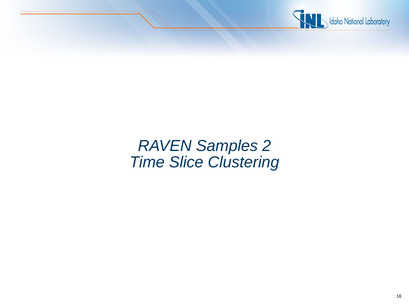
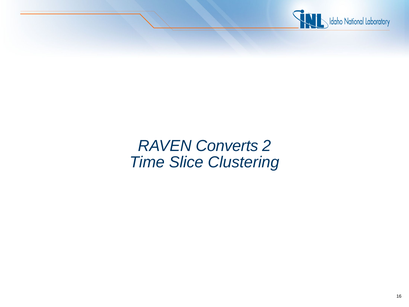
Samples: Samples -> Converts (227, 146)
